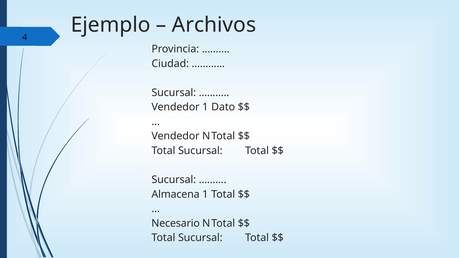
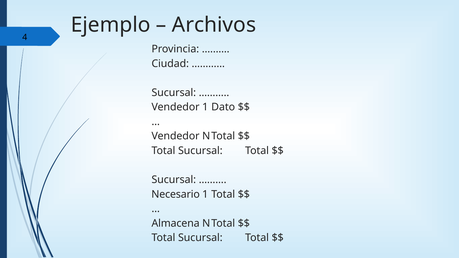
Almacena: Almacena -> Necesario (176, 194)
Necesario: Necesario -> Almacena (176, 223)
